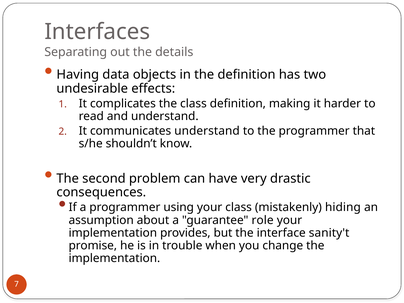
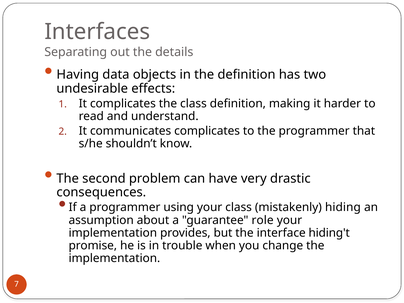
communicates understand: understand -> complicates (207, 131)
sanity't: sanity't -> hiding't (329, 233)
